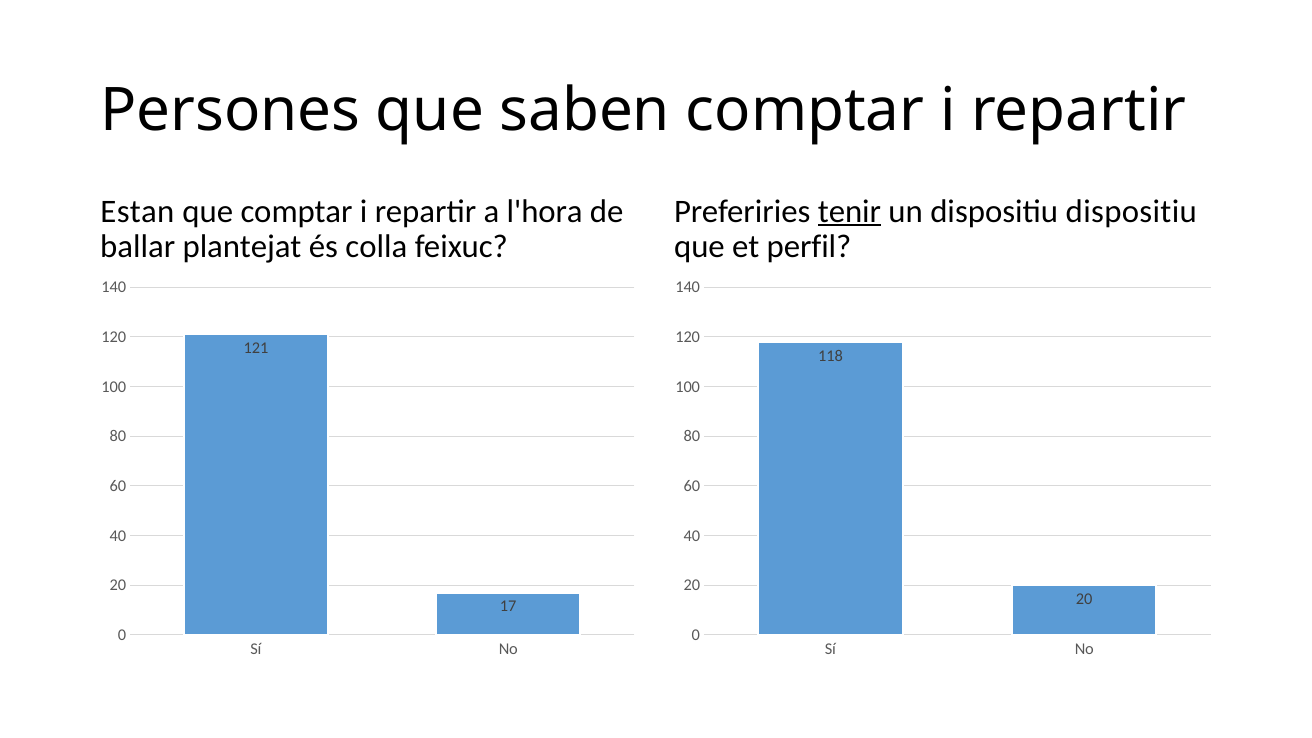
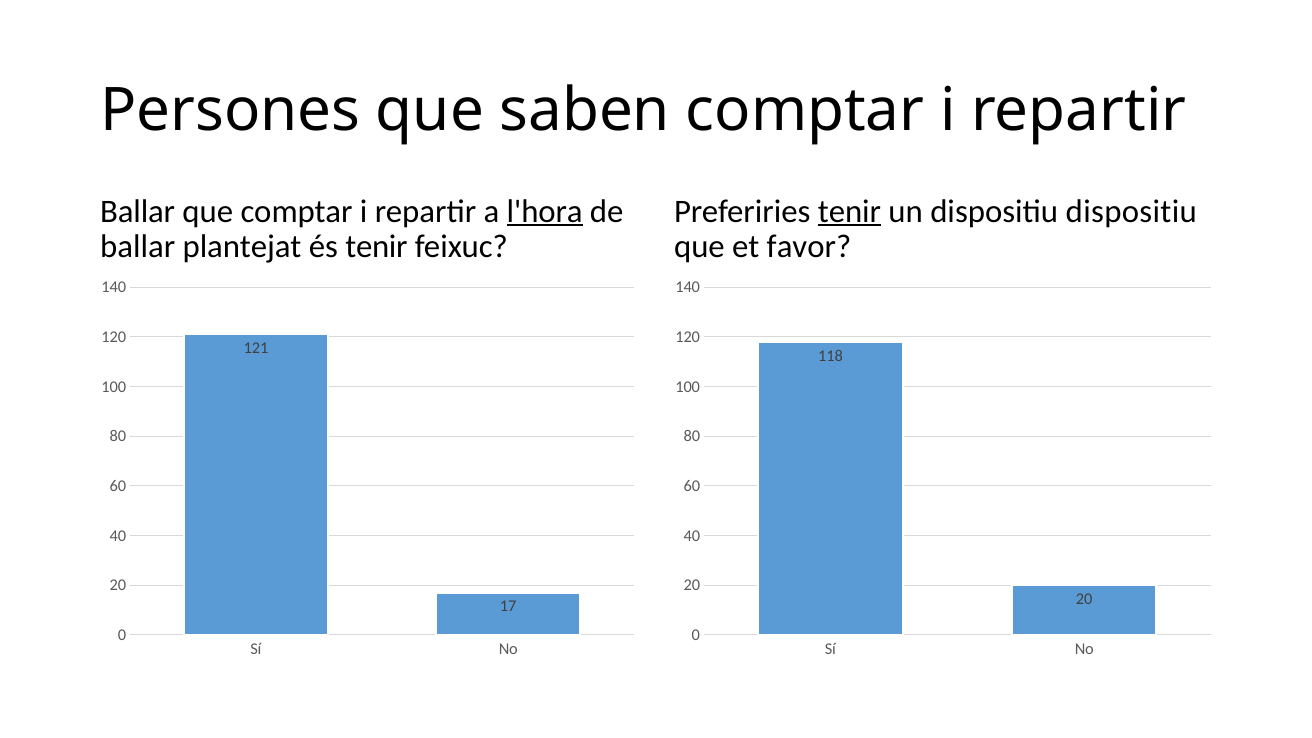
Estan: Estan -> Ballar (138, 211)
l'hora underline: none -> present (545, 211)
és colla: colla -> tenir (377, 247)
perfil: perfil -> favor (809, 247)
